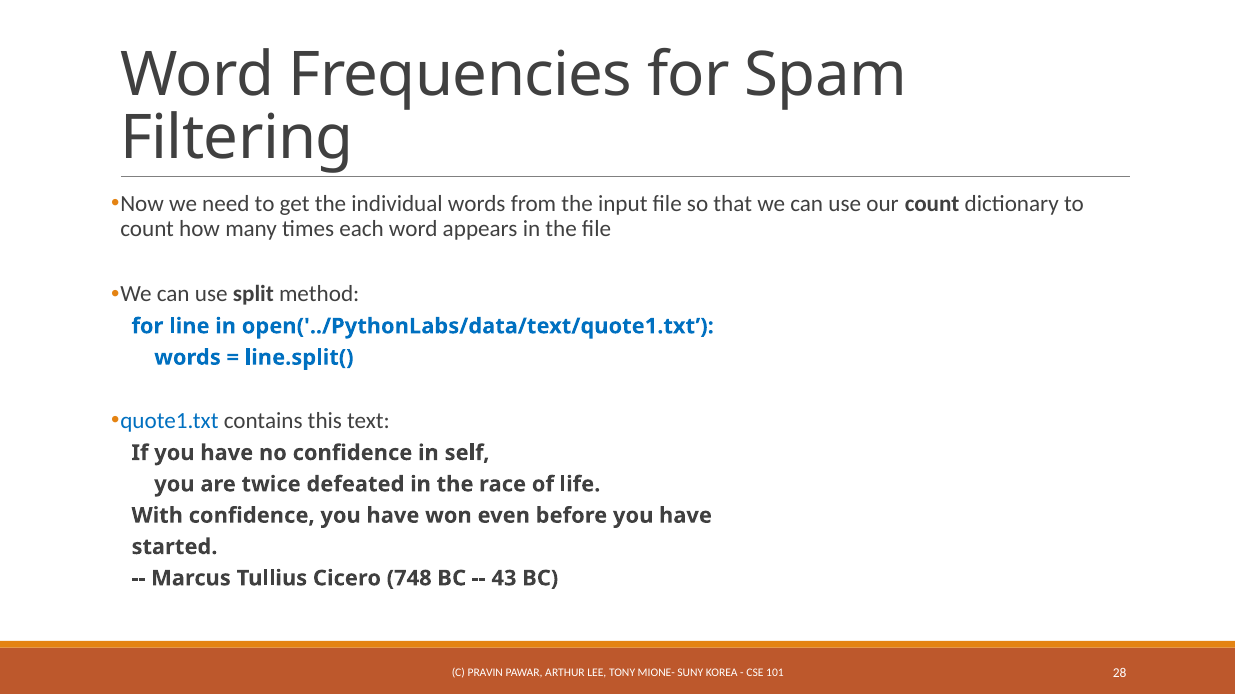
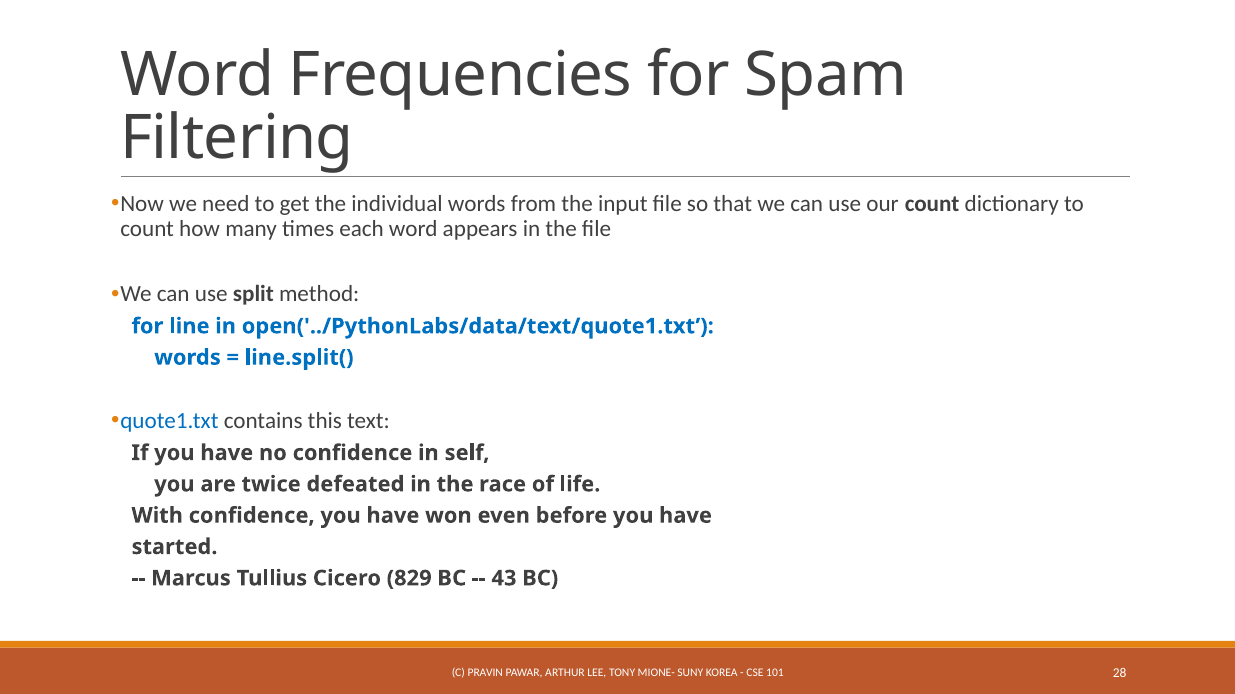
748: 748 -> 829 (409, 579)
